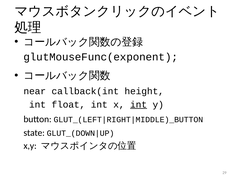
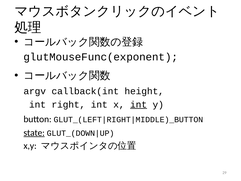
near: near -> argv (35, 91)
float: float -> right (68, 104)
state underline: none -> present (34, 133)
